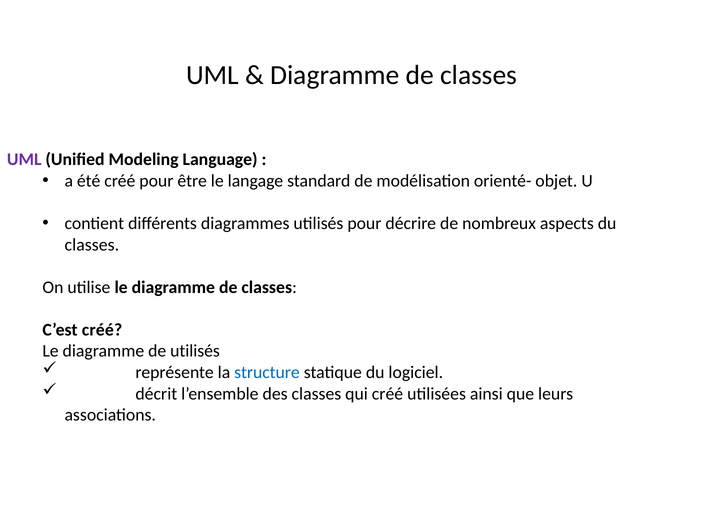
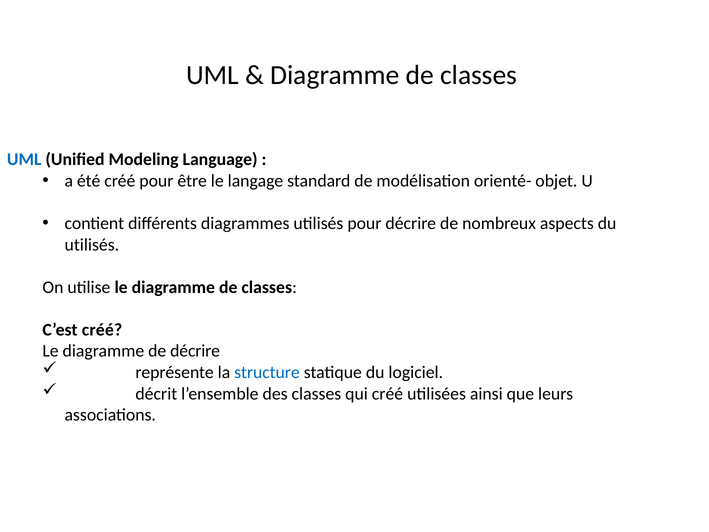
UML colour: purple -> blue (24, 160)
classes: classes -> utilisés (92, 245)
de utilisés: utilisés -> décrire (195, 351)
